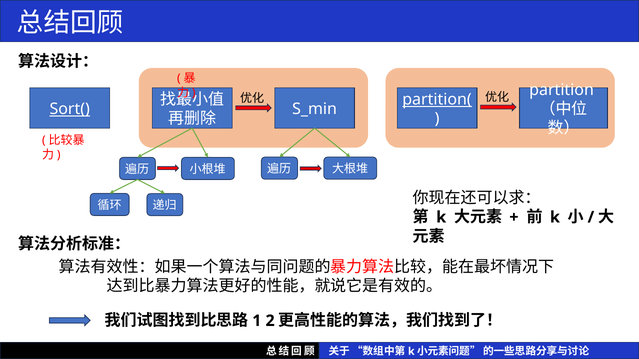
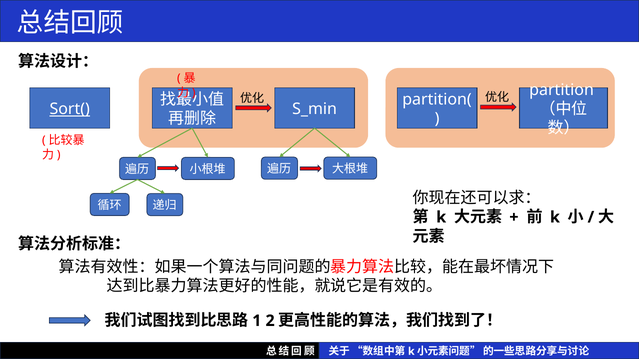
partition( underline: present -> none (437, 100)
